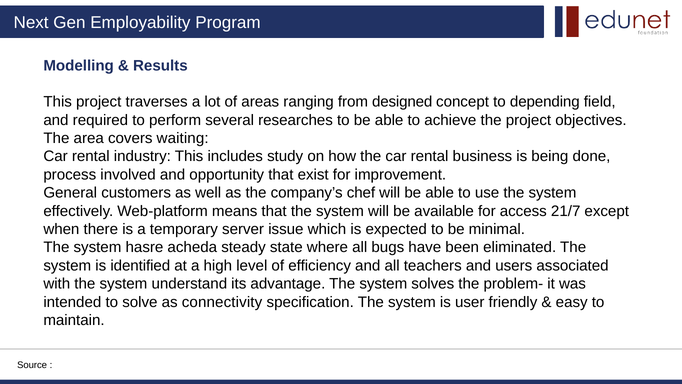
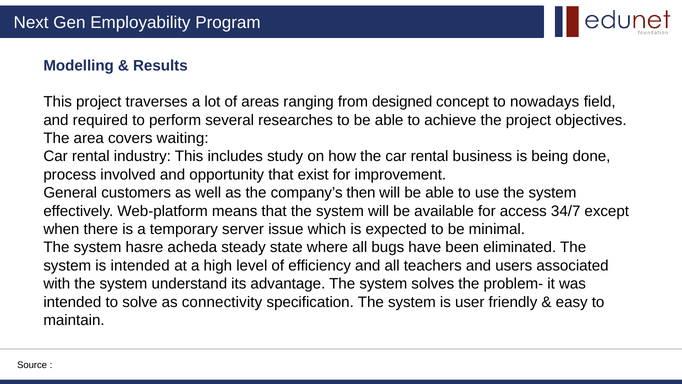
depending: depending -> nowadays (545, 102)
chef: chef -> then (361, 193)
21/7: 21/7 -> 34/7 (566, 211)
is identified: identified -> intended (140, 265)
